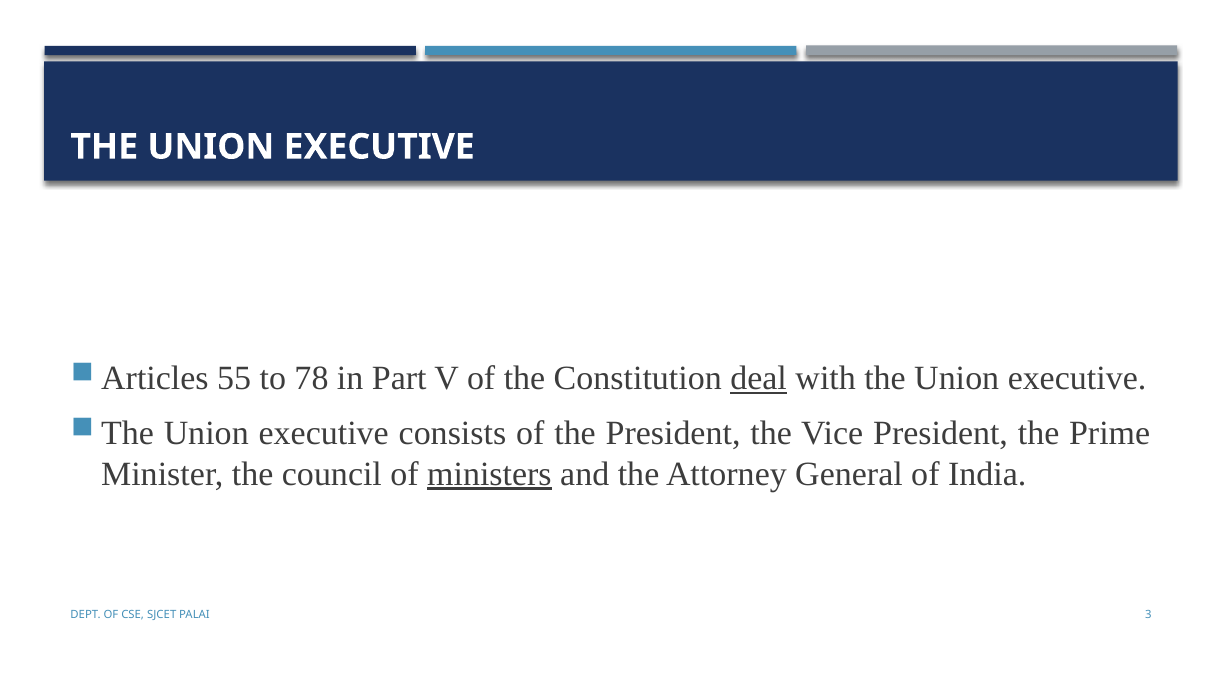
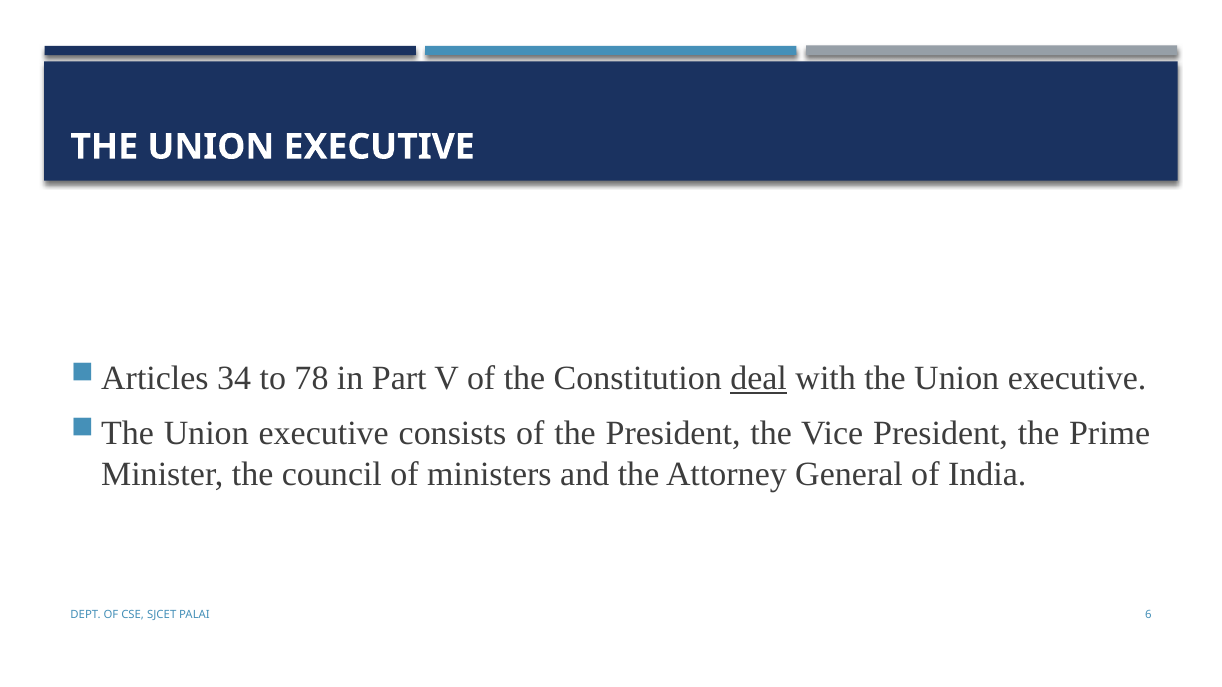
55: 55 -> 34 (234, 378)
ministers underline: present -> none (489, 474)
3: 3 -> 6 (1148, 615)
